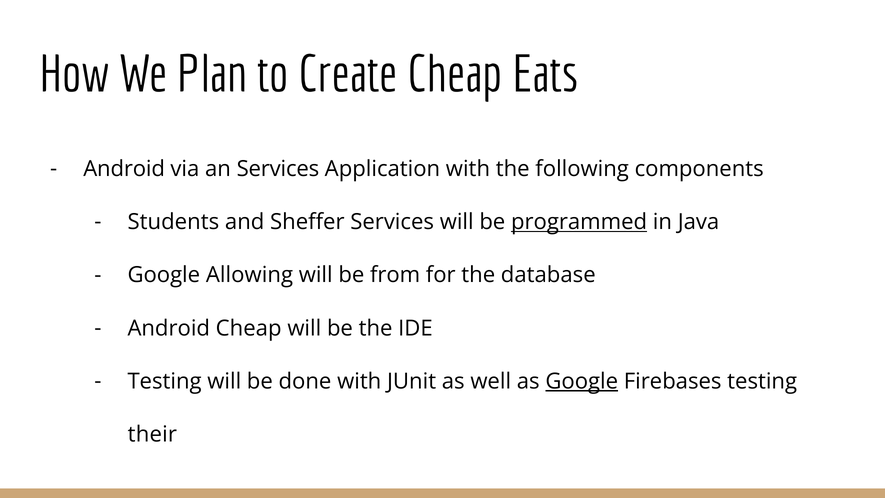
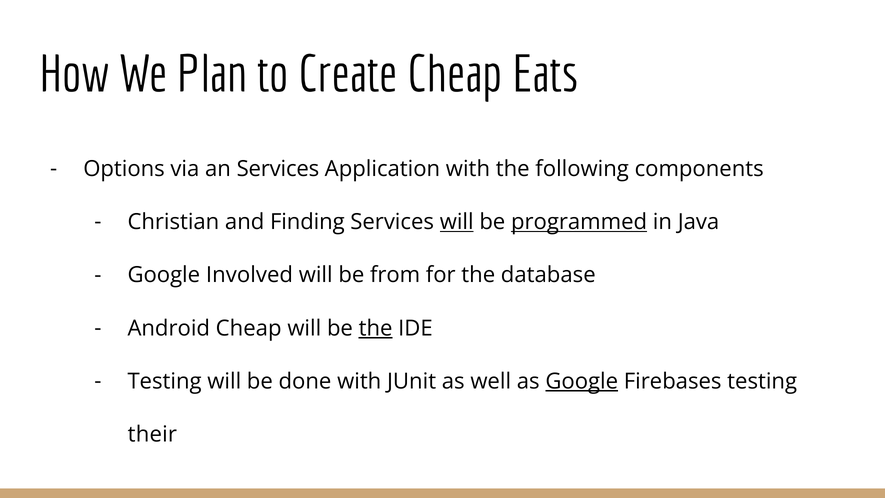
Android: Android -> Options (124, 169)
Students: Students -> Christian (173, 222)
Sheffer: Sheffer -> Finding (307, 222)
will underline: none -> present (457, 222)
Allowing: Allowing -> Involved (249, 275)
the underline: none -> present (376, 328)
